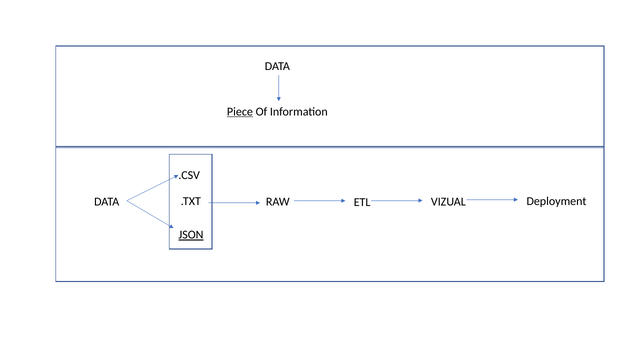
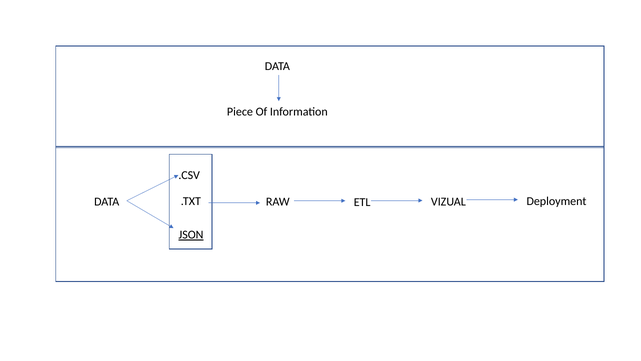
Piece underline: present -> none (240, 111)
